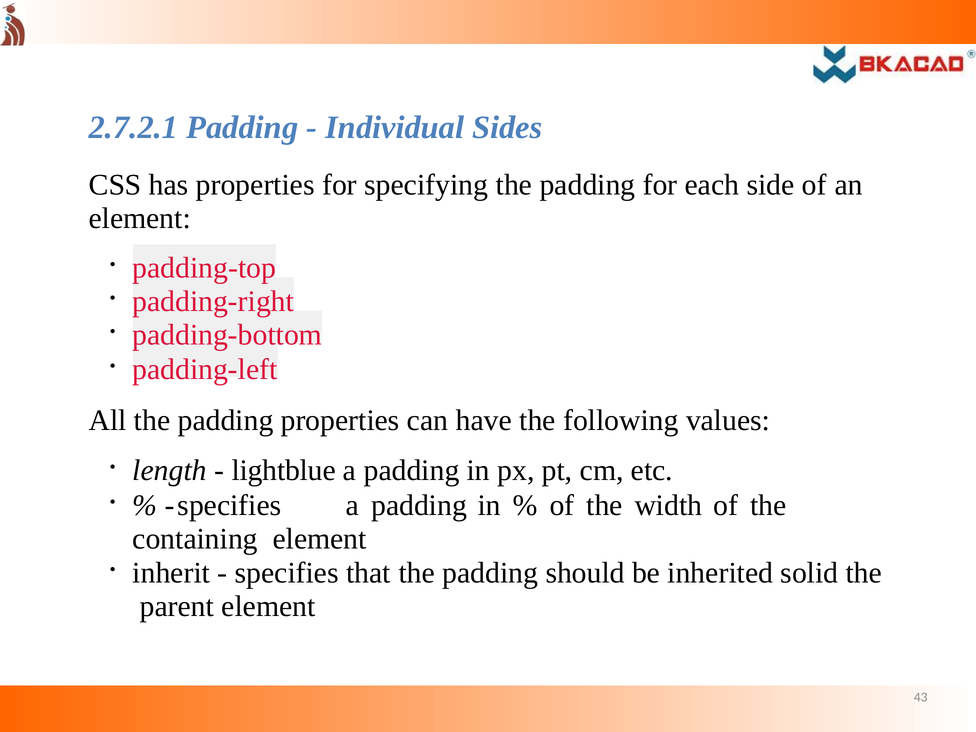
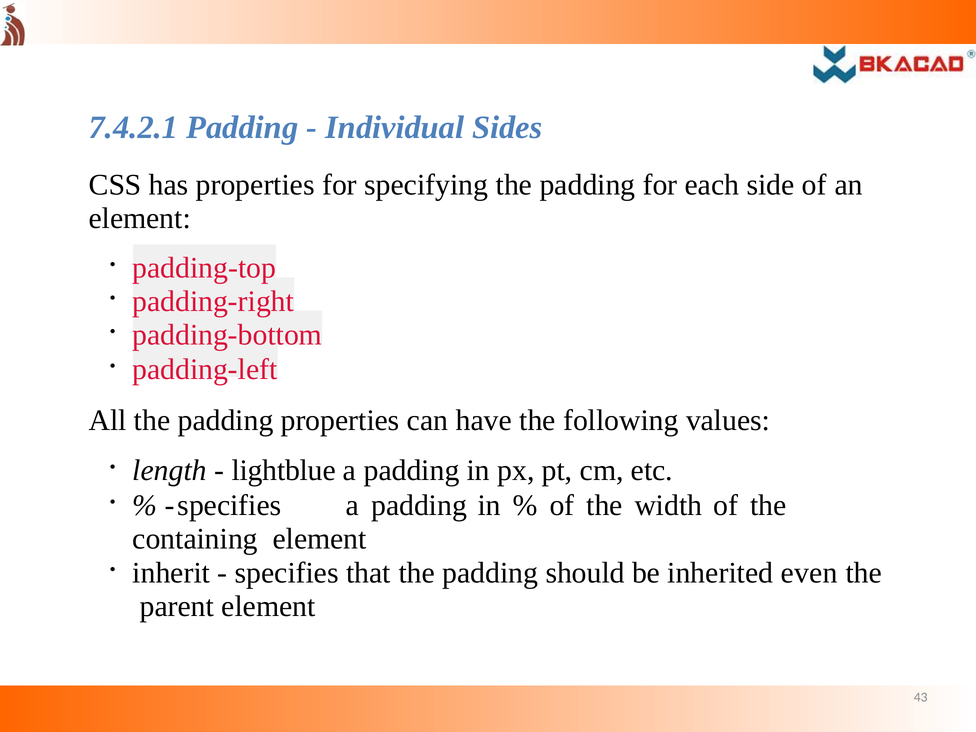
2.7.2.1: 2.7.2.1 -> 7.4.2.1 (133, 128)
solid: solid -> even (809, 573)
